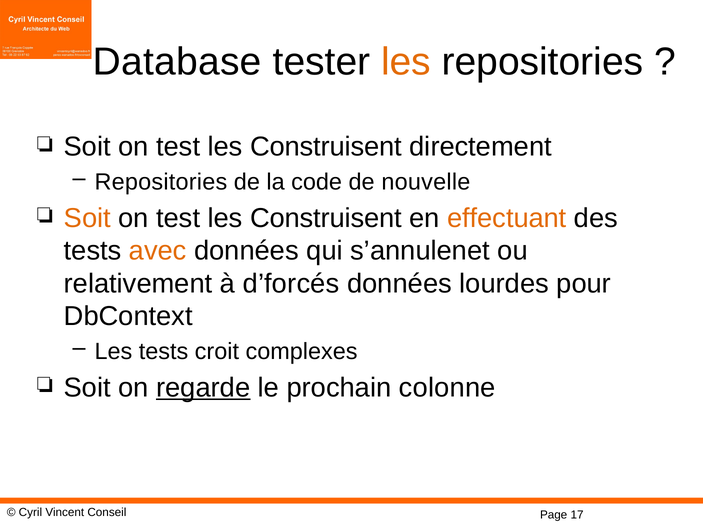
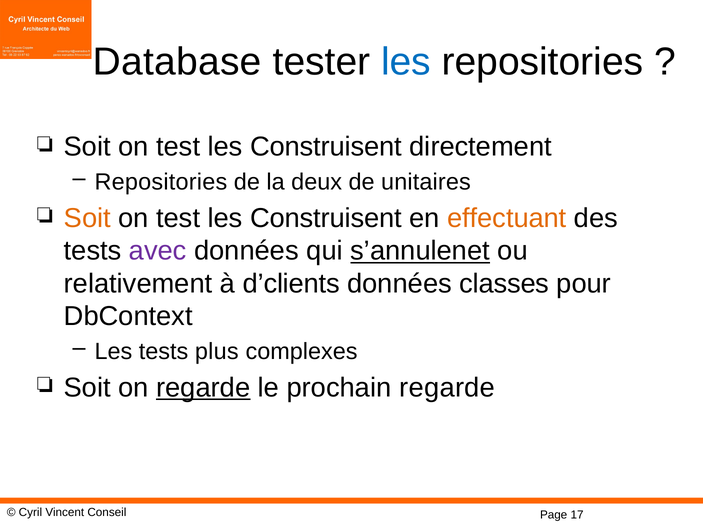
les colour: orange -> blue (406, 62)
code: code -> deux (317, 182)
nouvelle: nouvelle -> unitaires (426, 182)
avec colour: orange -> purple (158, 251)
s’annulenet underline: none -> present (420, 251)
d’forcés: d’forcés -> d’clients (291, 284)
lourdes: lourdes -> classes (504, 284)
croit: croit -> plus (217, 352)
prochain colonne: colonne -> regarde (447, 388)
